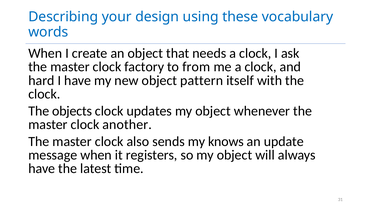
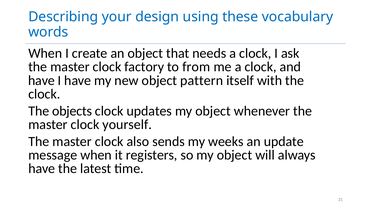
hard: hard -> have (41, 80)
another: another -> yourself (127, 124)
knows: knows -> weeks (226, 141)
